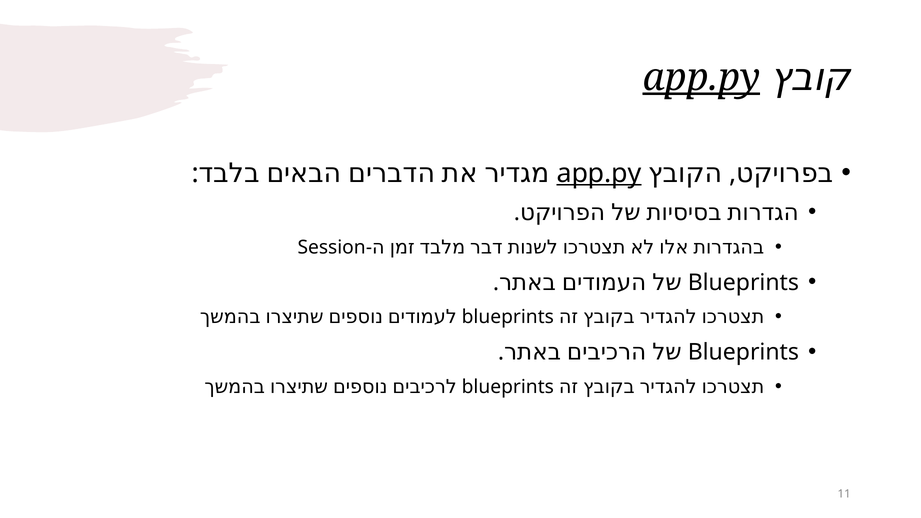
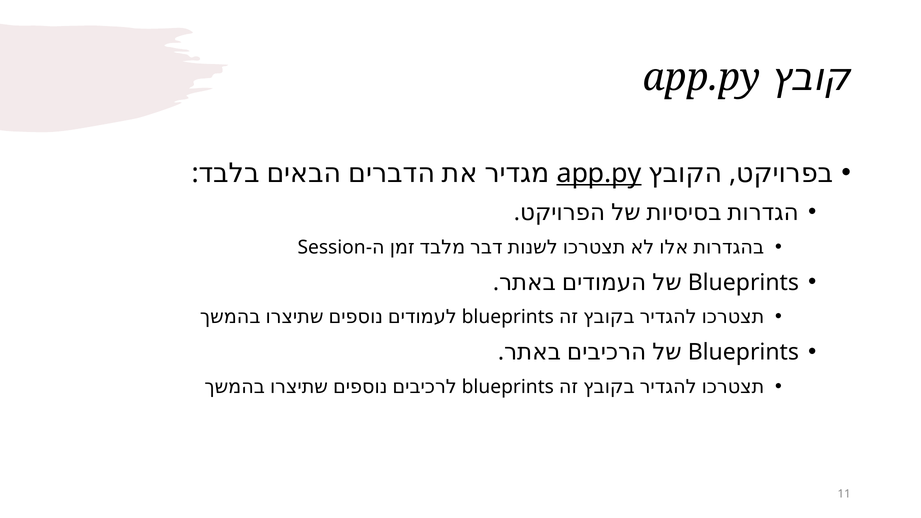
app.py underline: present -> none (702, 77)
